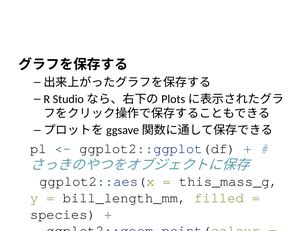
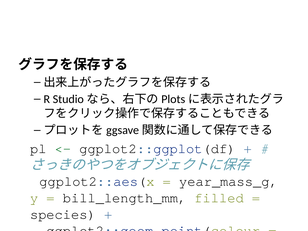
this_mass_g: this_mass_g -> year_mass_g (228, 181)
